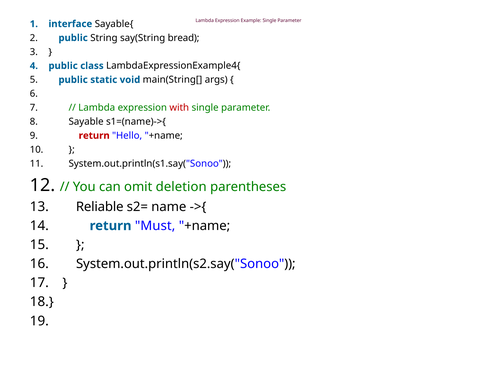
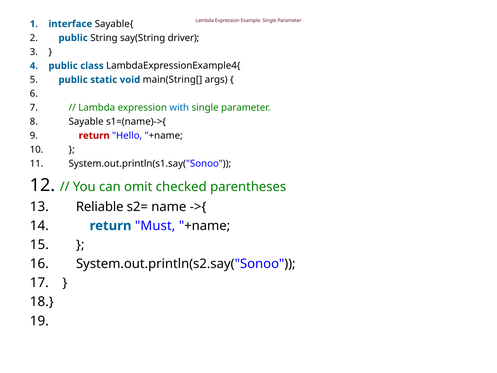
bread: bread -> driver (184, 38)
with colour: red -> blue (179, 108)
deletion: deletion -> checked (181, 187)
